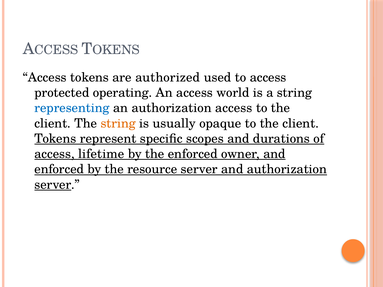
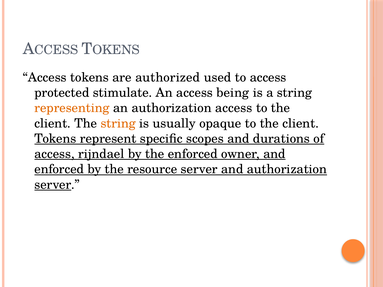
operating: operating -> stimulate (123, 93)
world: world -> being (233, 93)
representing colour: blue -> orange (72, 108)
lifetime: lifetime -> rijndael (101, 154)
